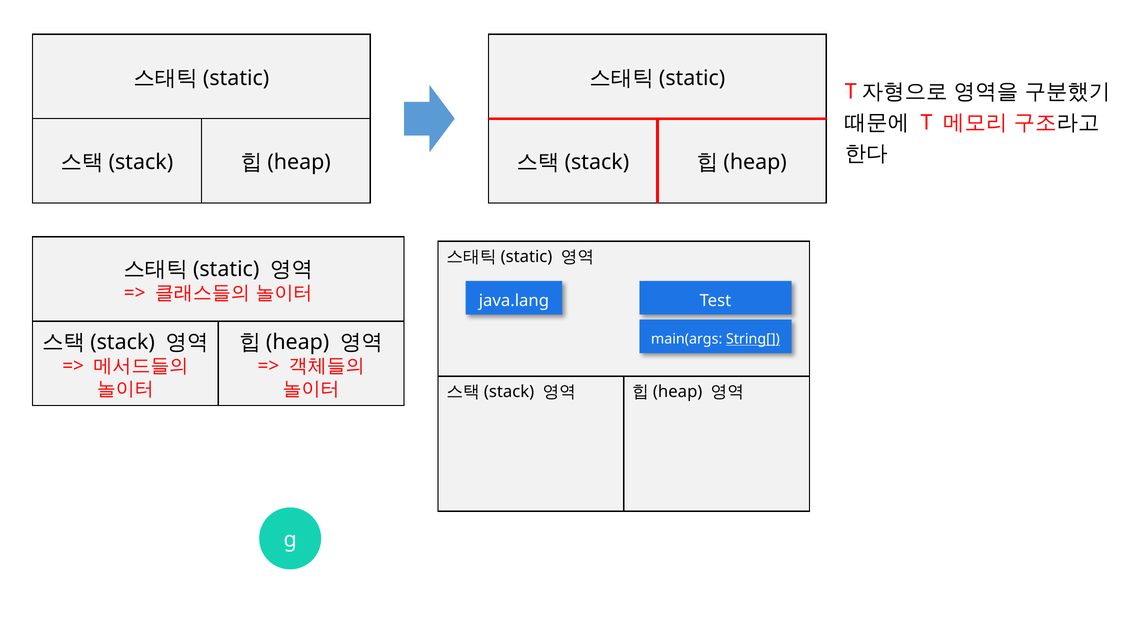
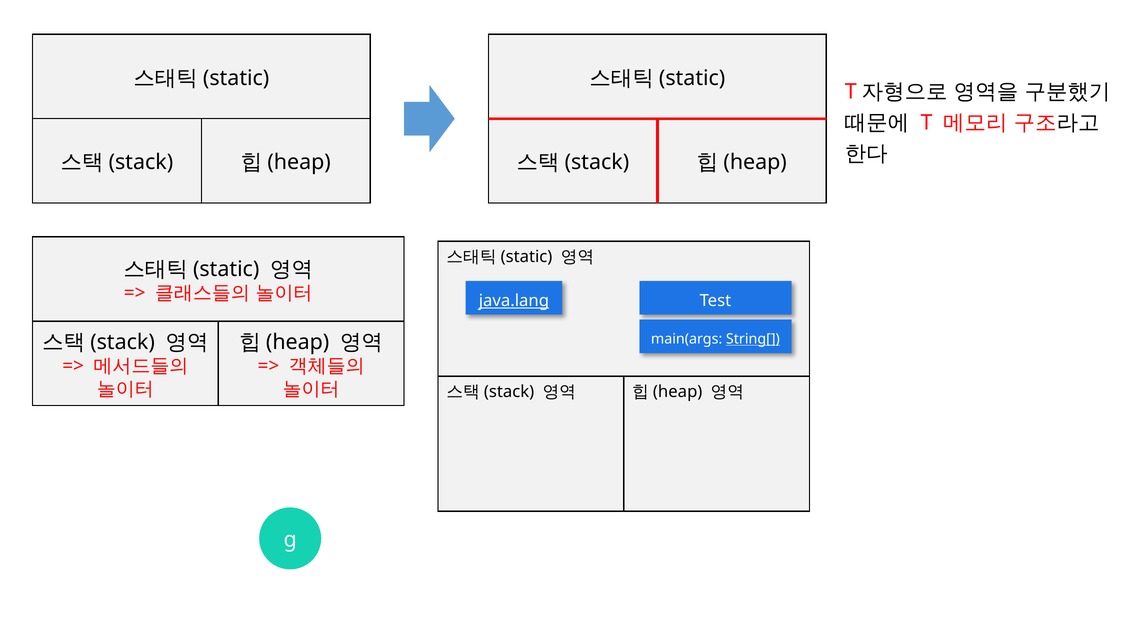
java.lang underline: none -> present (514, 301)
